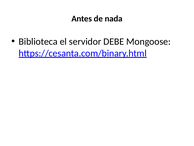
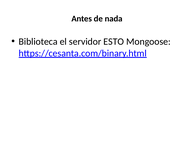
DEBE: DEBE -> ESTO (114, 41)
